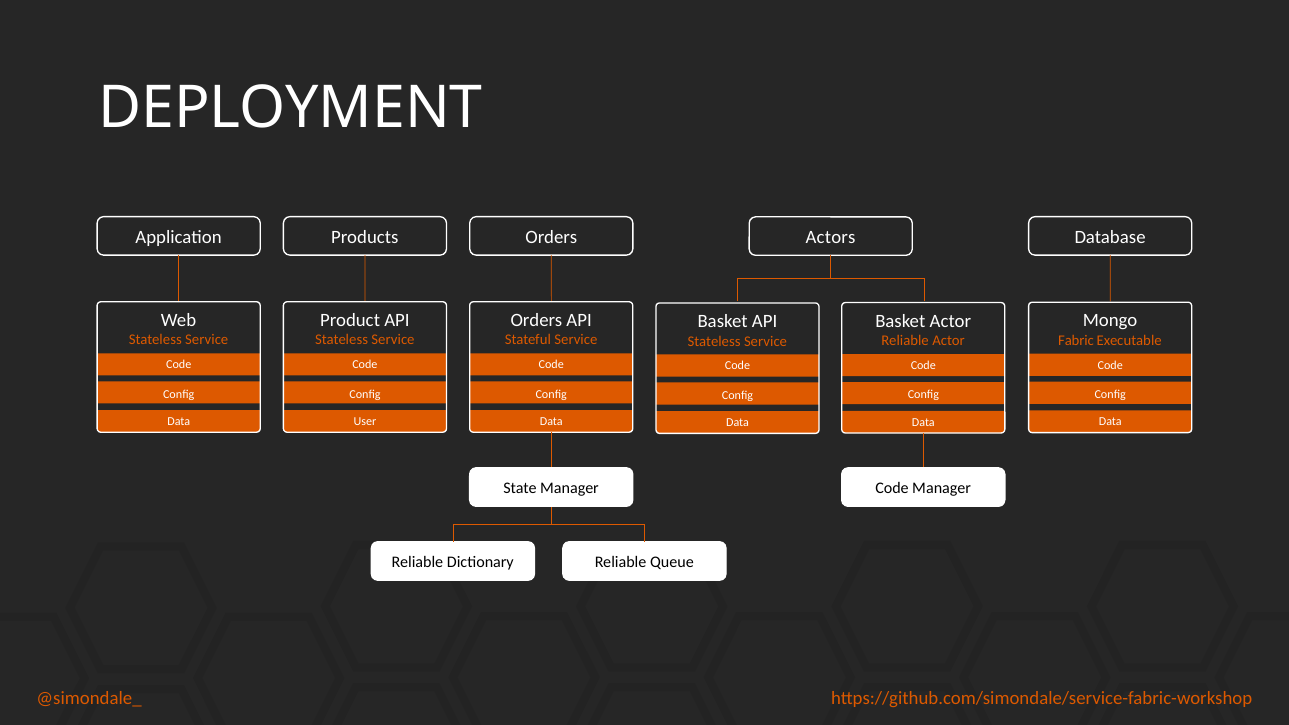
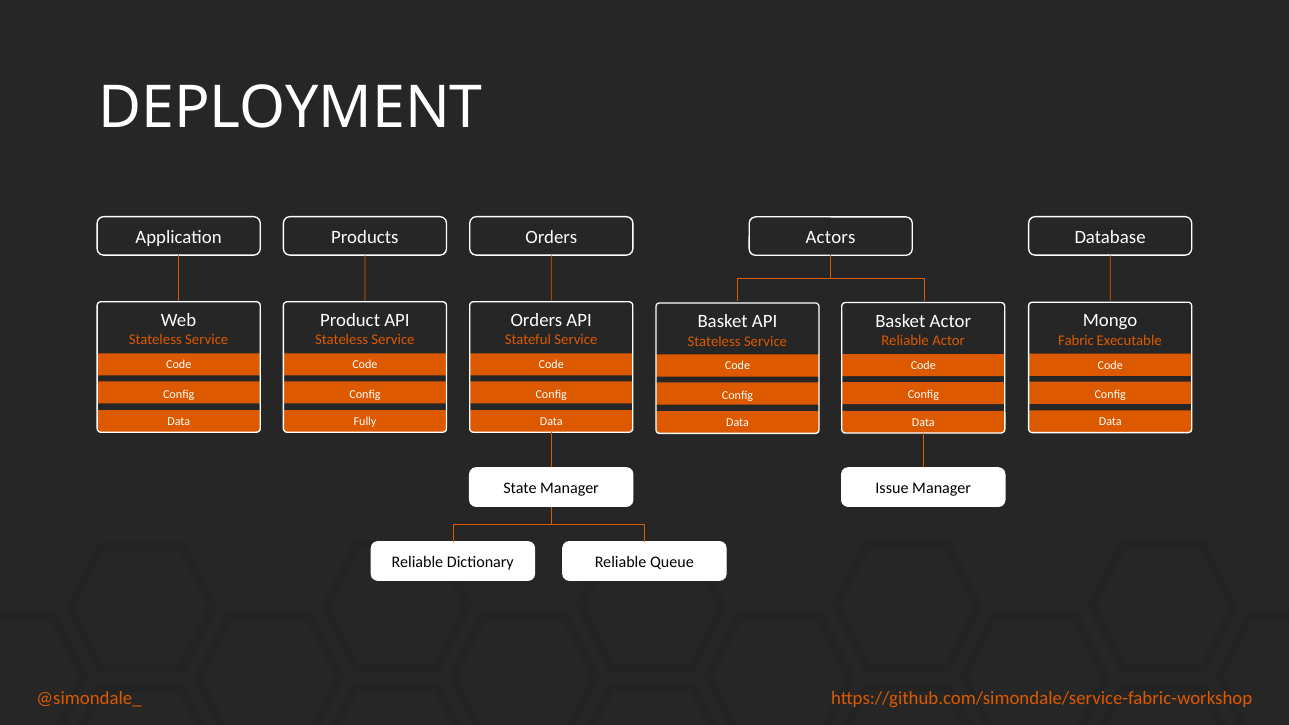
User: User -> Fully (365, 421)
Manager Code: Code -> Issue (892, 488)
